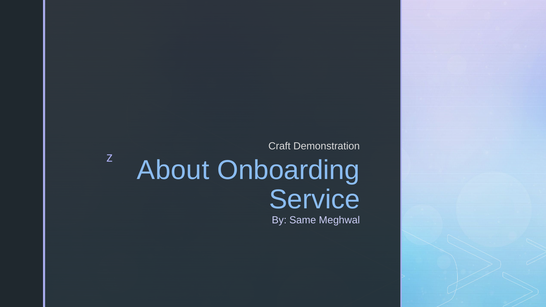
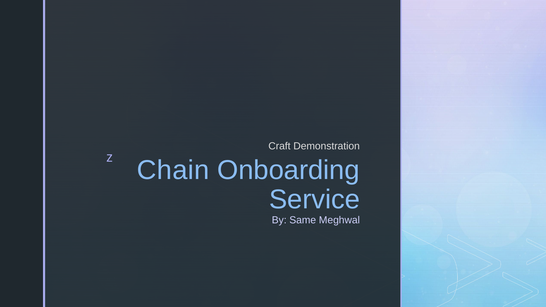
About: About -> Chain (173, 170)
